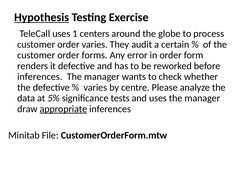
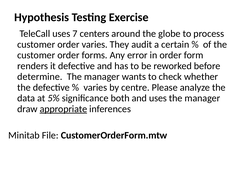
Hypothesis underline: present -> none (42, 17)
1: 1 -> 7 (75, 34)
inferences: inferences -> determine (40, 76)
tests: tests -> both (120, 98)
